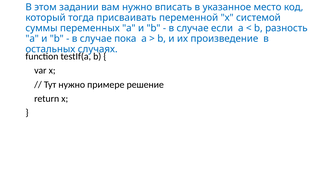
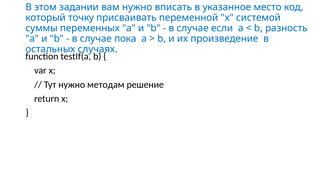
тогда: тогда -> точку (81, 18)
примере: примере -> методам (106, 84)
